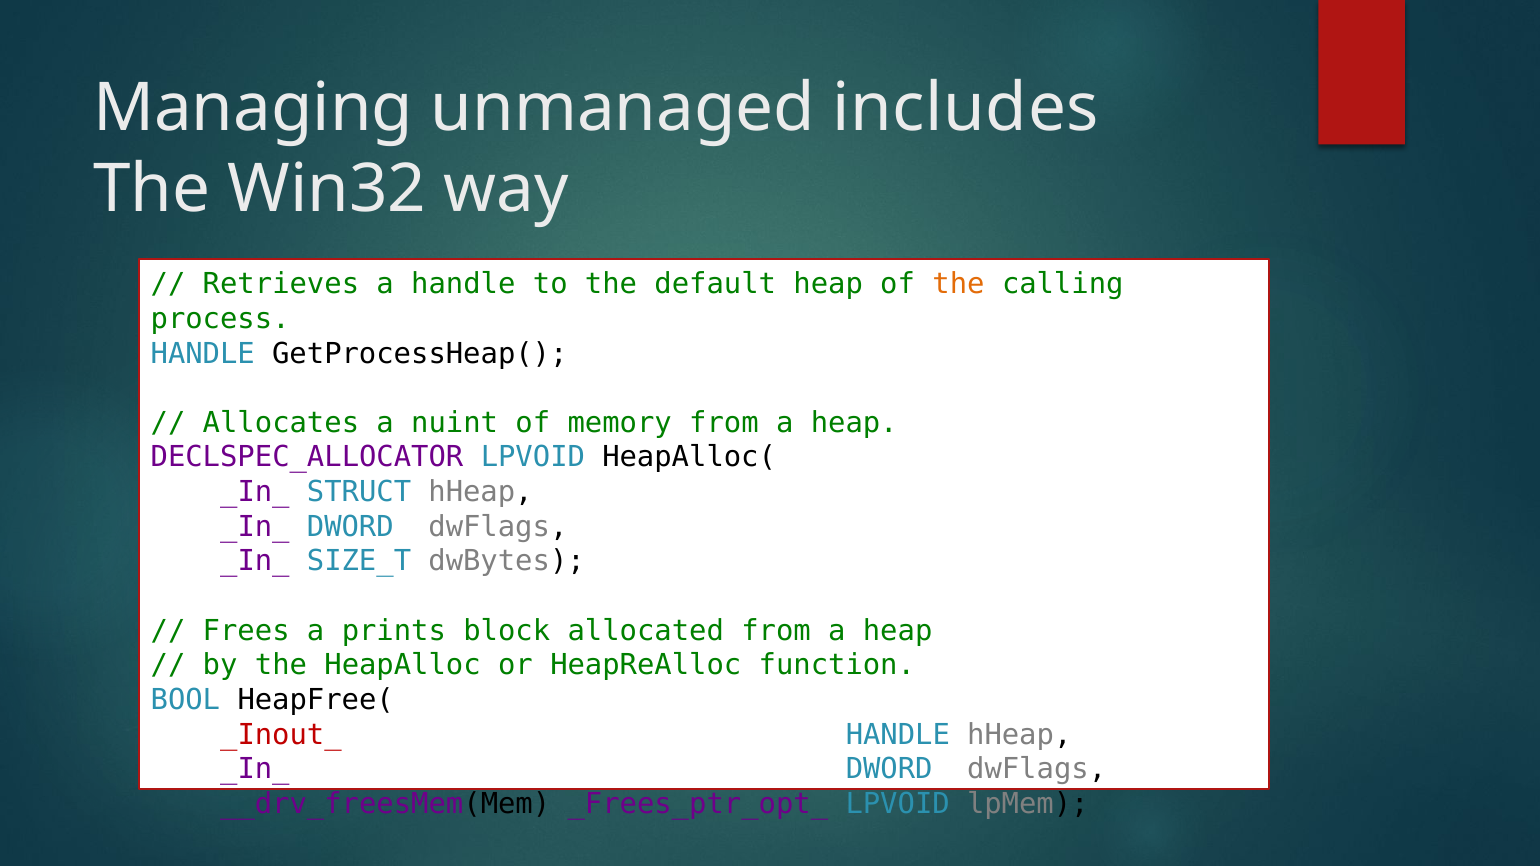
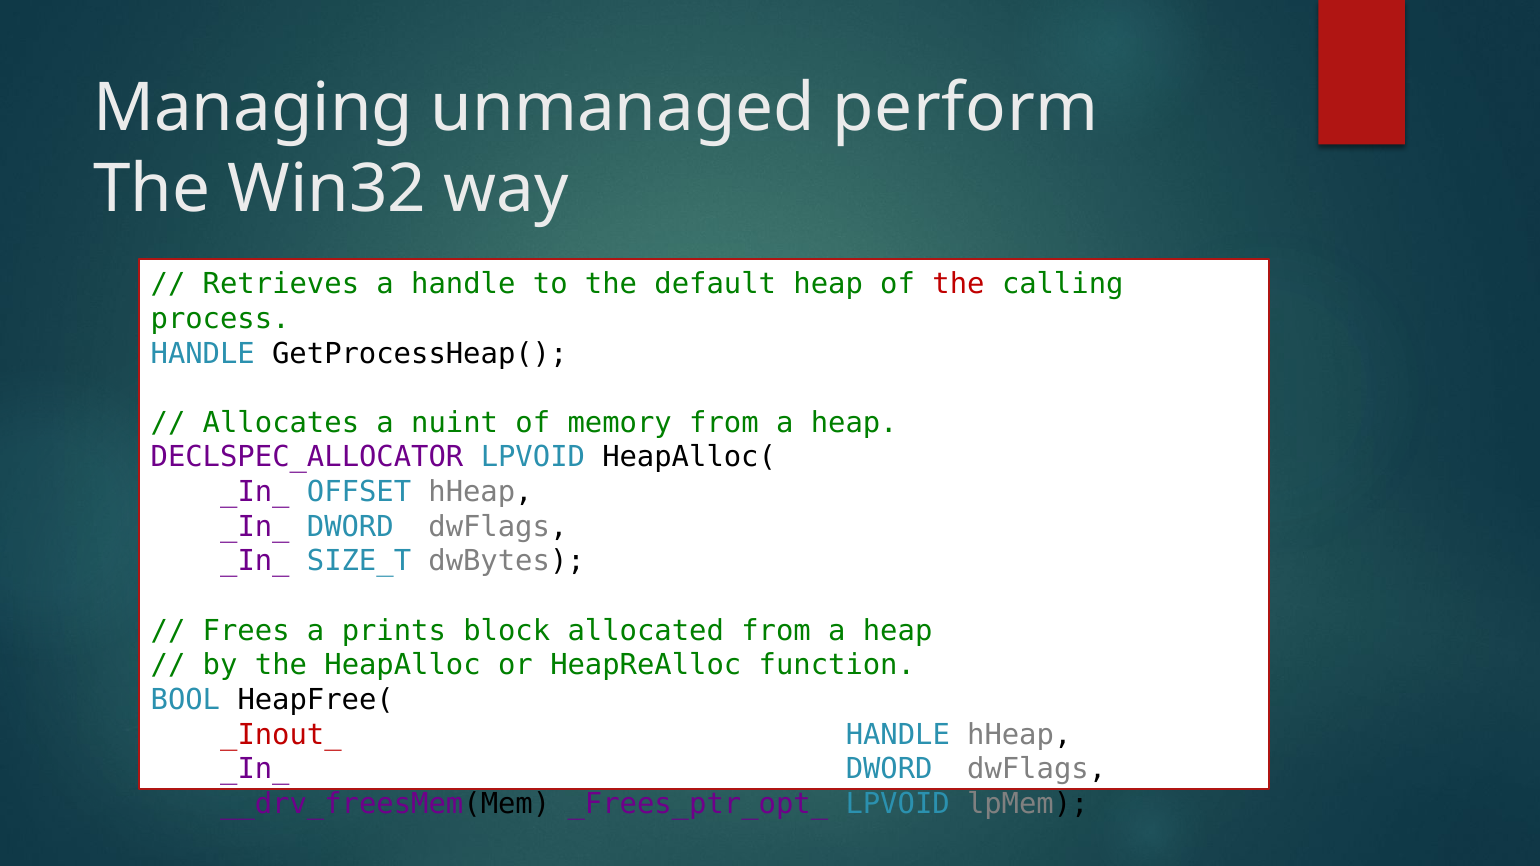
includes: includes -> perform (966, 108)
the colour: orange -> red (958, 284)
STRUCT: STRUCT -> OFFSET (359, 492)
